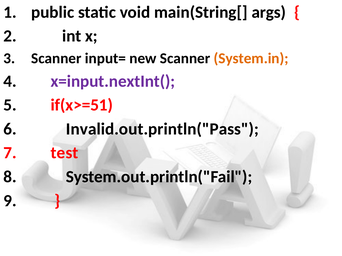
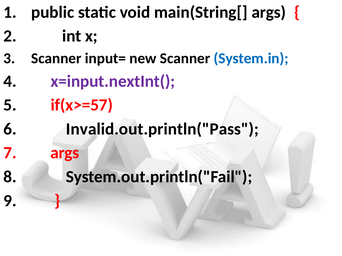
System.in colour: orange -> blue (251, 58)
if(x>=51: if(x>=51 -> if(x>=57 (82, 105)
test: test -> args (65, 153)
